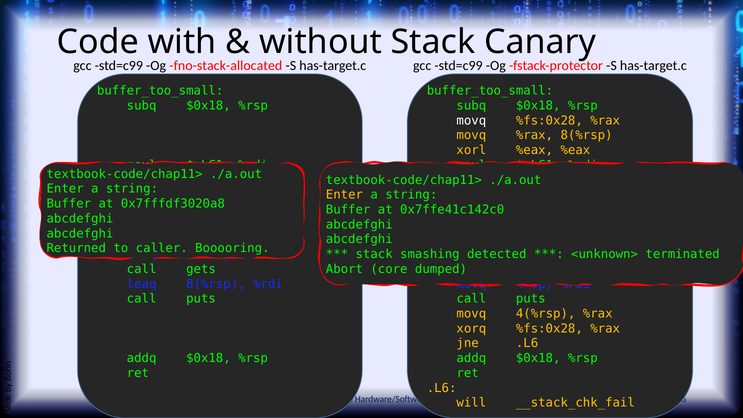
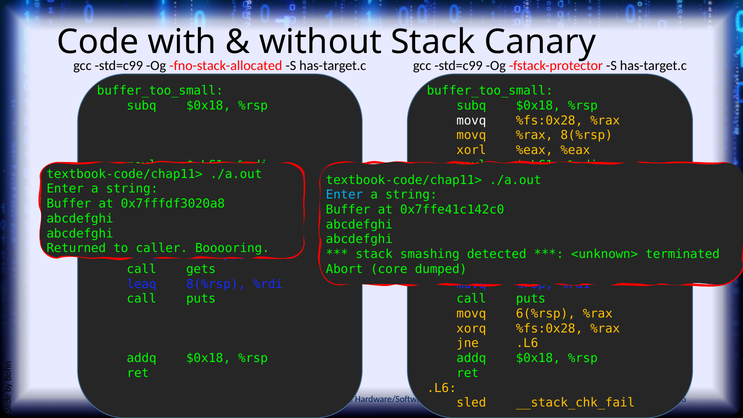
Enter colour: yellow -> light blue (344, 195)
4(%rsp: 4(%rsp -> 6(%rsp (546, 314)
will: will -> sled (471, 403)
